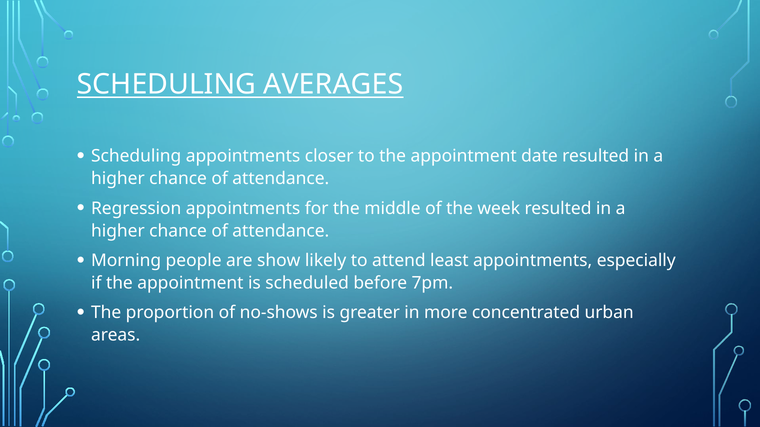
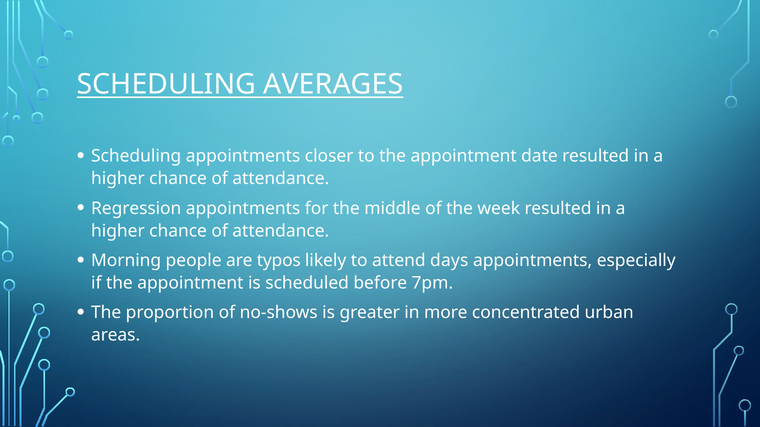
show: show -> typos (279, 261)
least: least -> days (449, 261)
